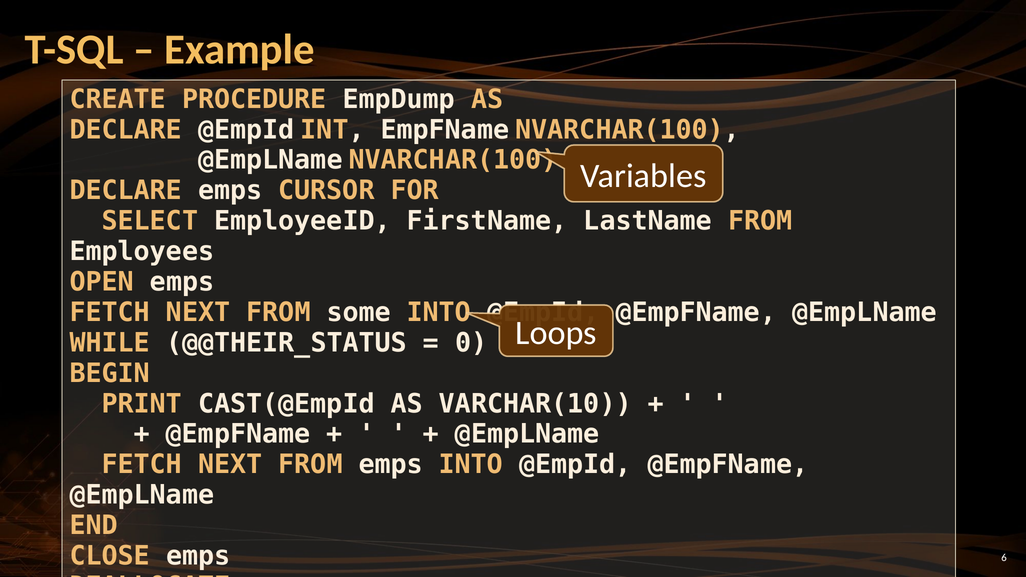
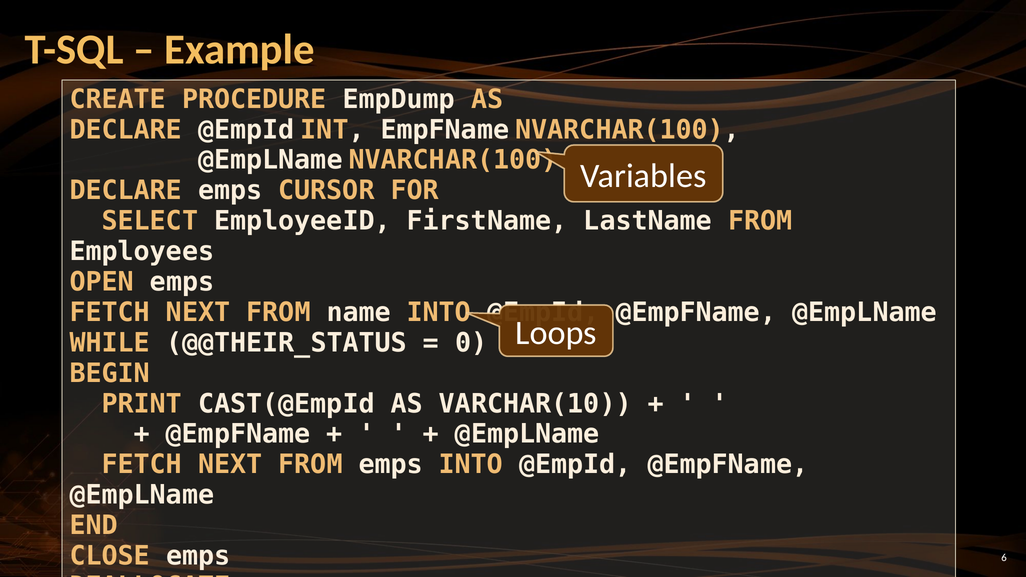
some: some -> name (359, 313)
